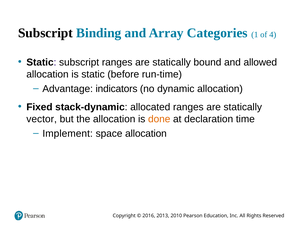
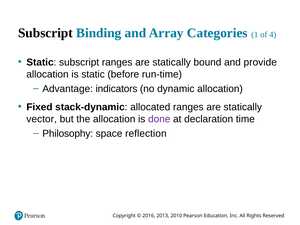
allowed: allowed -> provide (260, 62)
done colour: orange -> purple (159, 119)
Implement: Implement -> Philosophy (68, 133)
space allocation: allocation -> reflection (146, 133)
